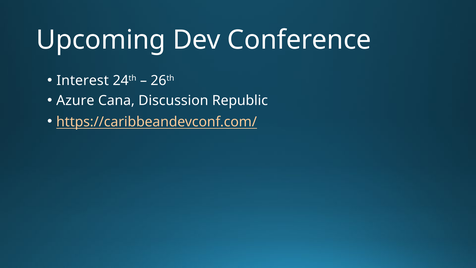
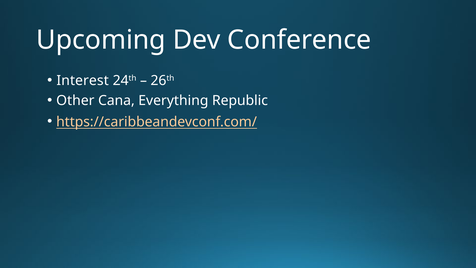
Azure: Azure -> Other (75, 100)
Discussion: Discussion -> Everything (173, 100)
